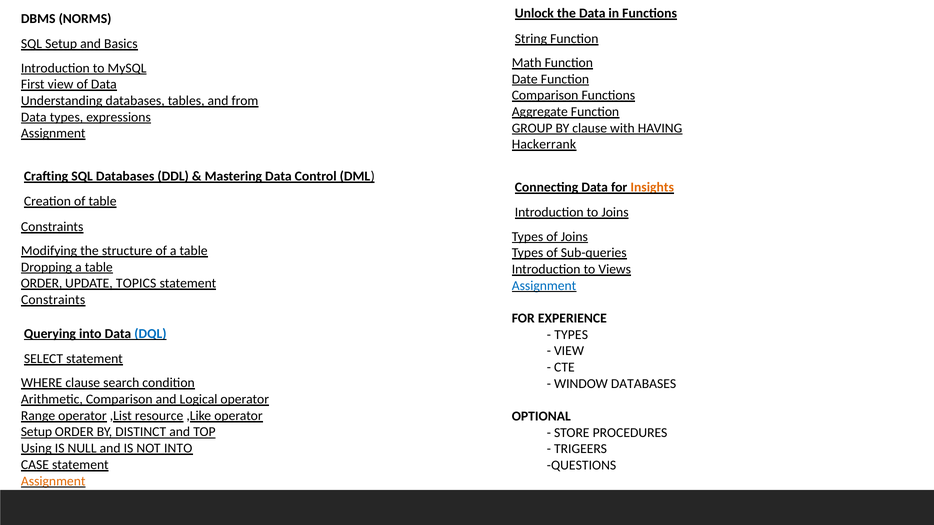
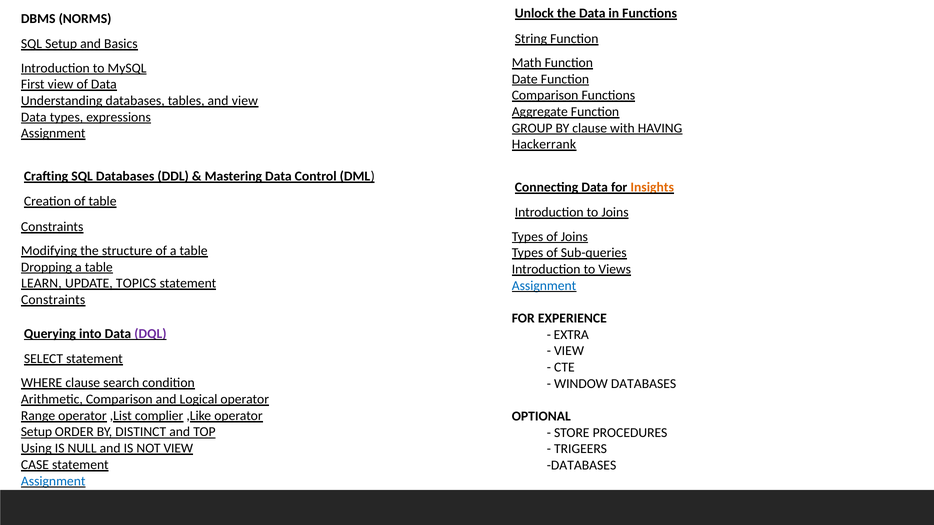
and from: from -> view (245, 101)
ORDER: ORDER -> LEARN (41, 284)
DQL colour: blue -> purple (150, 334)
TYPES: TYPES -> EXTRA (571, 335)
resource: resource -> complier (159, 416)
NOT INTO: INTO -> VIEW (178, 449)
QUESTIONS: QUESTIONS -> DATABASES (582, 466)
Assignment colour: orange -> blue (53, 481)
